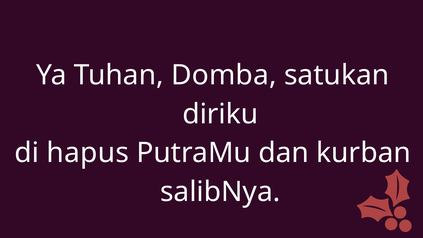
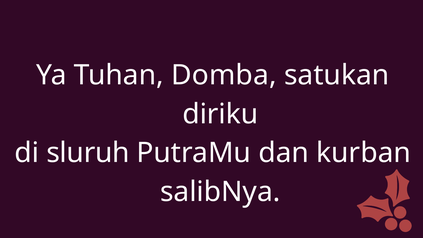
hapus: hapus -> sluruh (88, 153)
